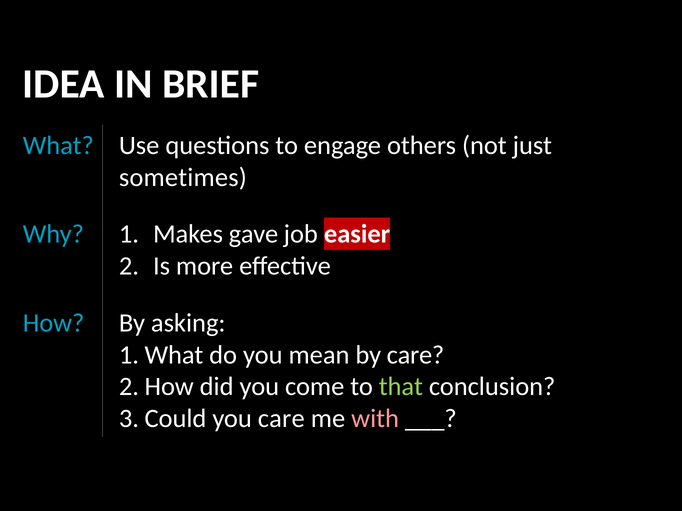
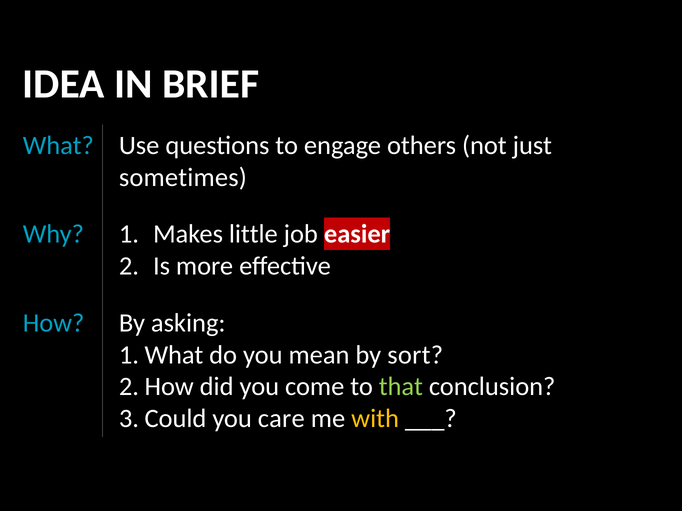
gave: gave -> little (253, 234)
by care: care -> sort (415, 355)
with colour: pink -> yellow (375, 419)
